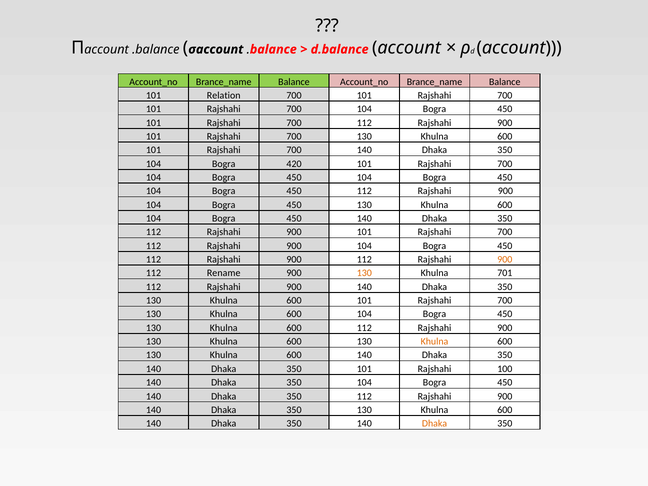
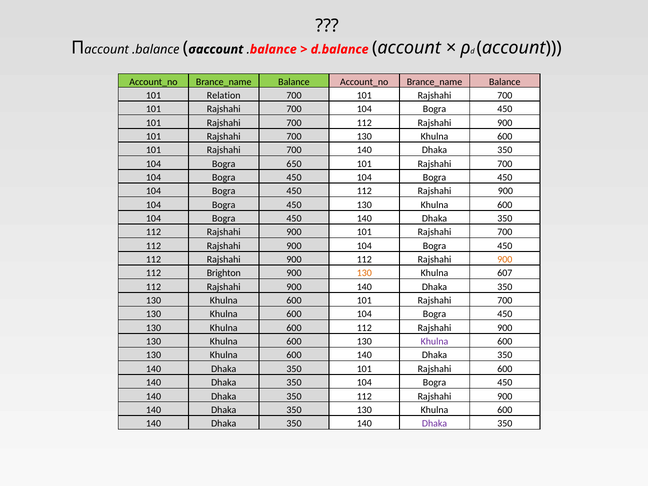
420: 420 -> 650 (294, 164)
Rename: Rename -> Brighton (224, 273)
701: 701 -> 607 (505, 273)
Khulna colour: orange -> purple (435, 342)
Rajshahi 100: 100 -> 600 (505, 369)
Dhaka colour: orange -> purple (435, 424)
